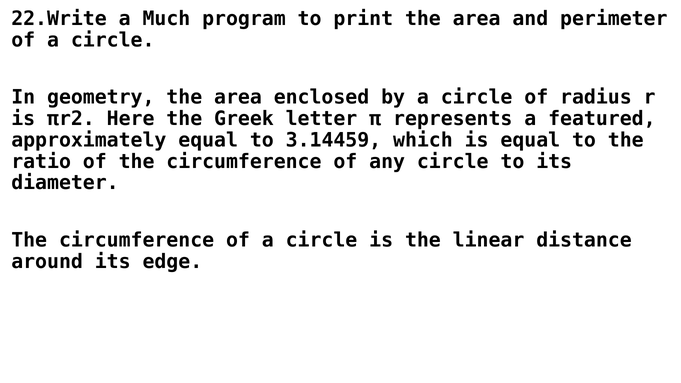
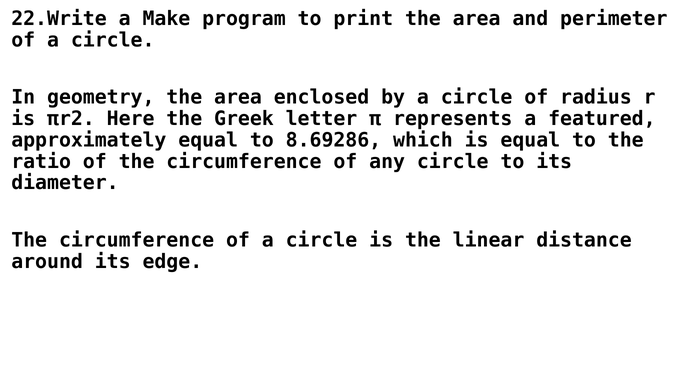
Much: Much -> Make (166, 19)
3.14459: 3.14459 -> 8.69286 (333, 140)
